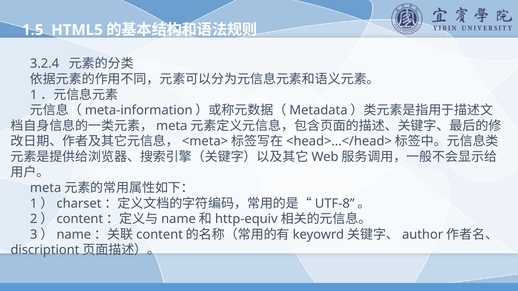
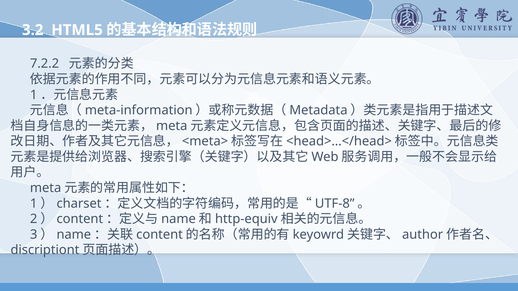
1.5: 1.5 -> 3.2 (33, 30)
3.2.4: 3.2.4 -> 7.2.2 (45, 64)
